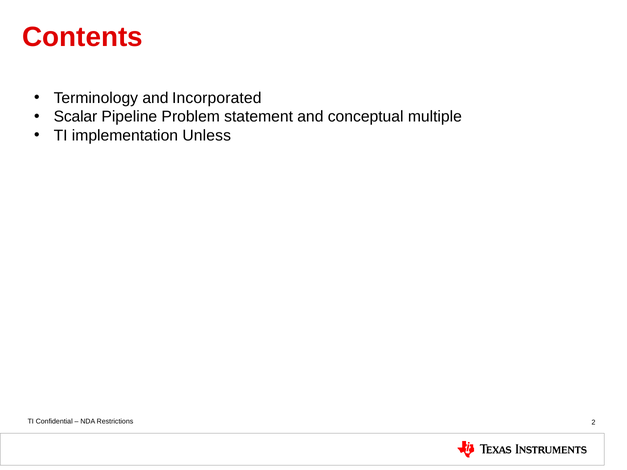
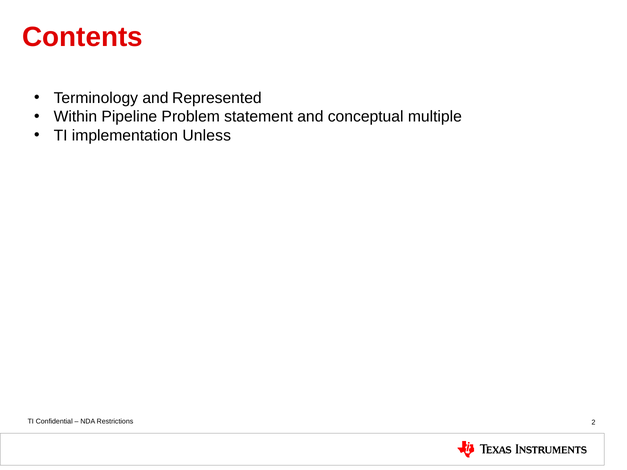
Incorporated: Incorporated -> Represented (217, 98)
Scalar: Scalar -> Within (75, 117)
